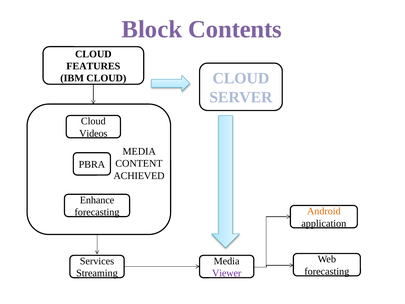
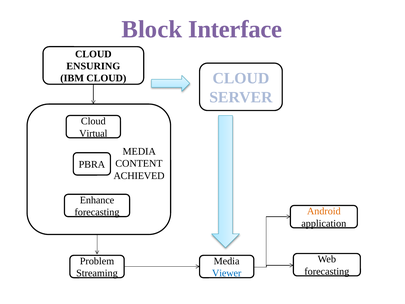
Contents: Contents -> Interface (235, 29)
FEATURES: FEATURES -> ENSURING (93, 66)
Videos: Videos -> Virtual (93, 133)
Services: Services -> Problem (97, 261)
Viewer colour: purple -> blue (227, 273)
